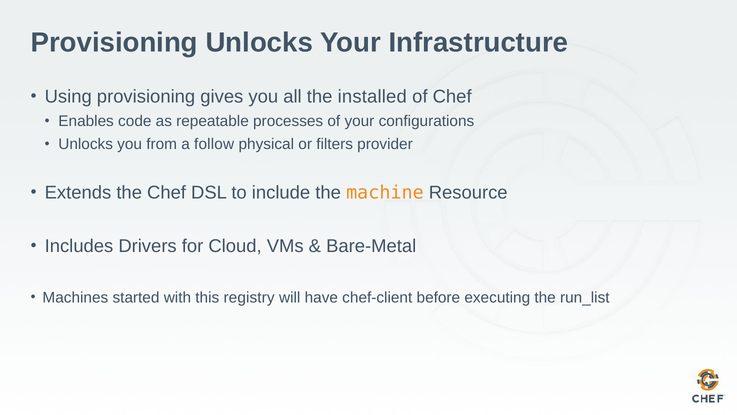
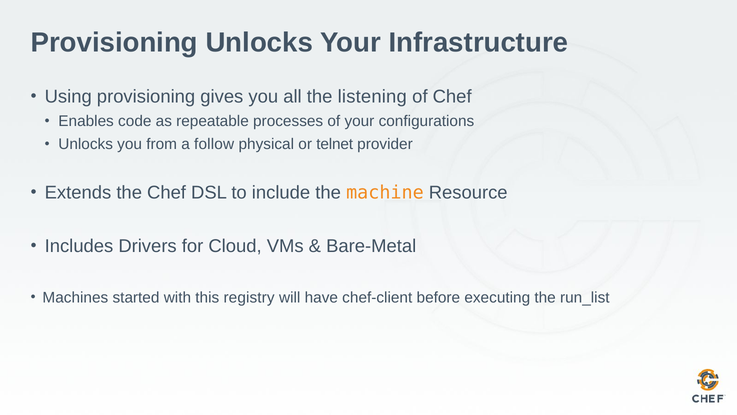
installed: installed -> listening (372, 97)
filters: filters -> telnet (335, 144)
